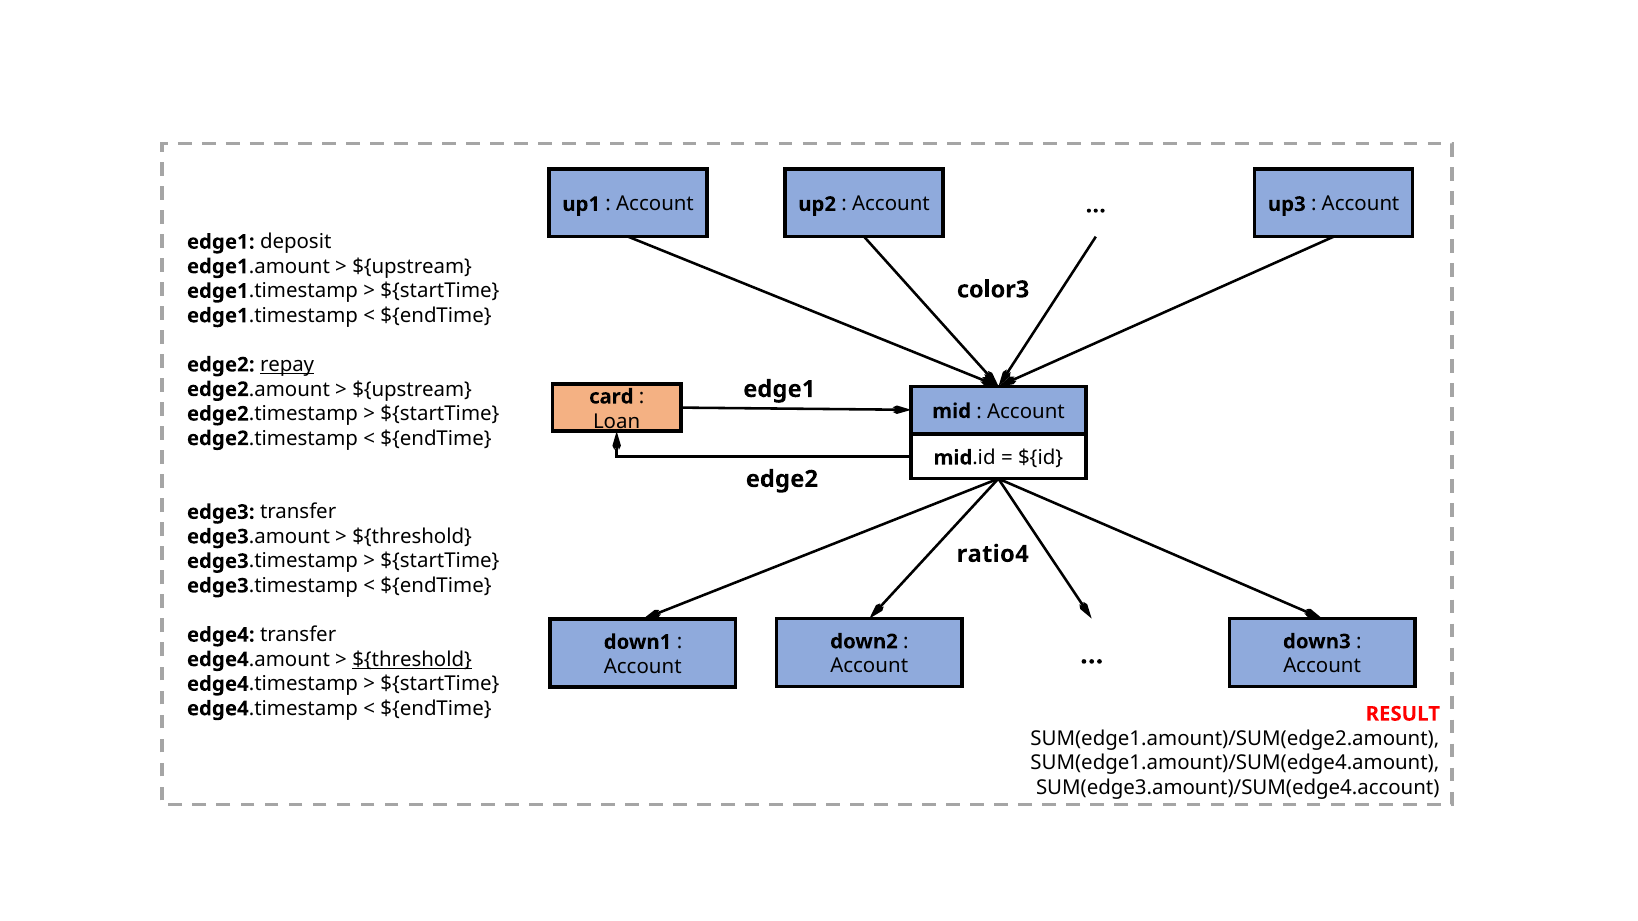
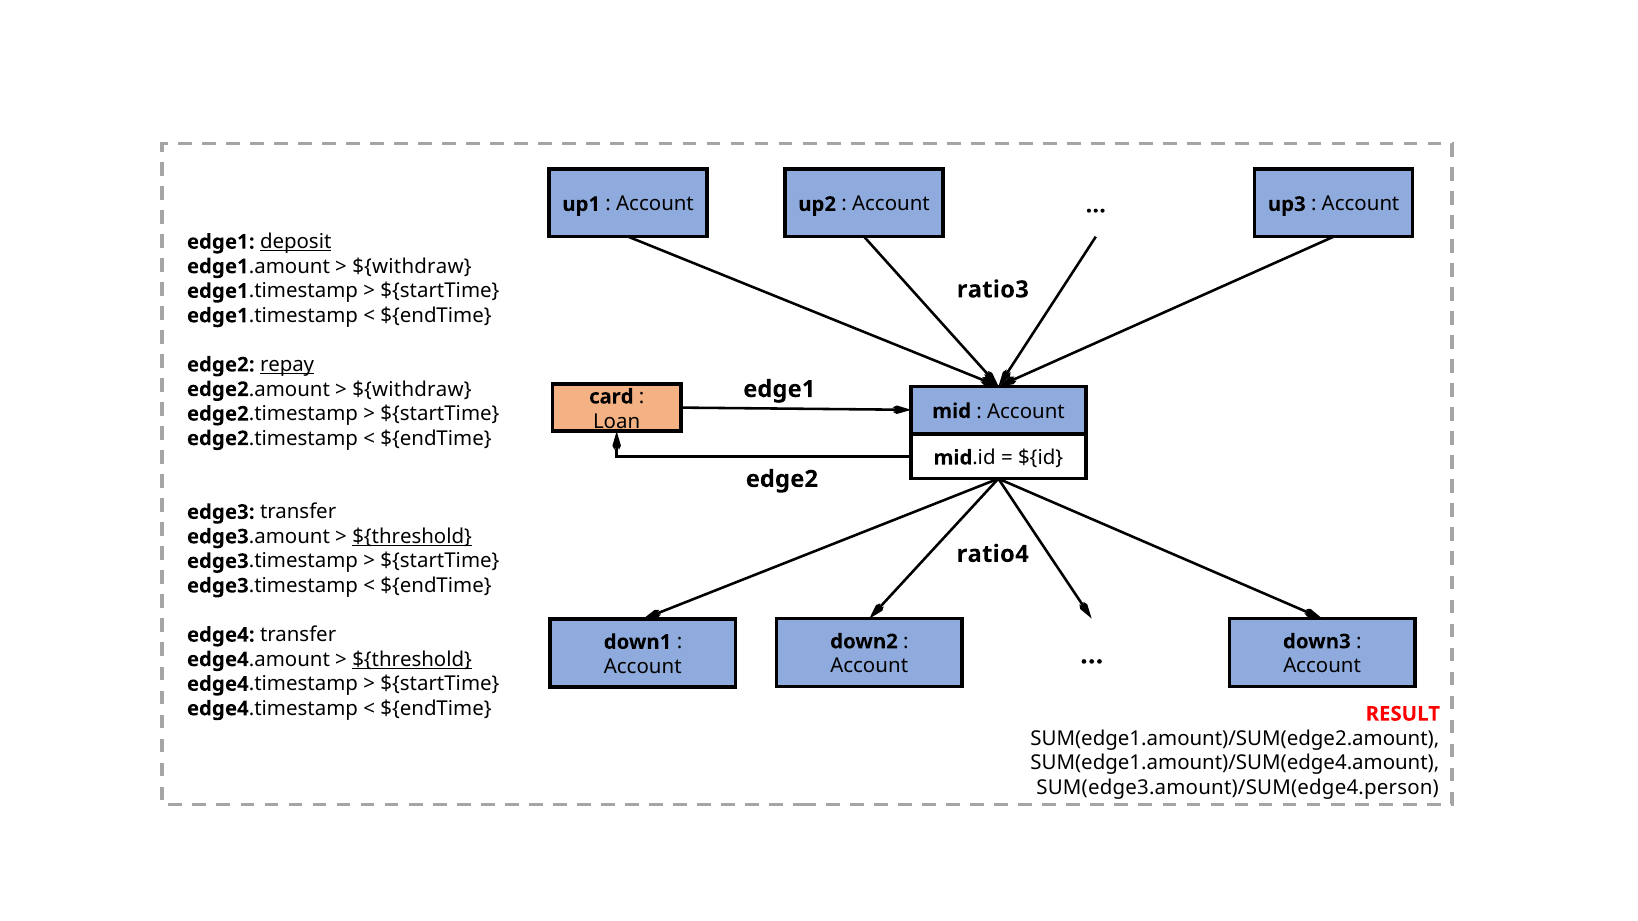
deposit underline: none -> present (296, 242)
${upstream: ${upstream -> ${withdraw (412, 267)
color3: color3 -> ratio3 (993, 290)
${upstream: ${upstream -> ${withdraw (412, 389)
${threshold underline: none -> present (412, 537)
SUM(edge3.amount)/SUM(edge4.account: SUM(edge3.amount)/SUM(edge4.account -> SUM(edge3.amount)/SUM(edge4.person (1238, 788)
